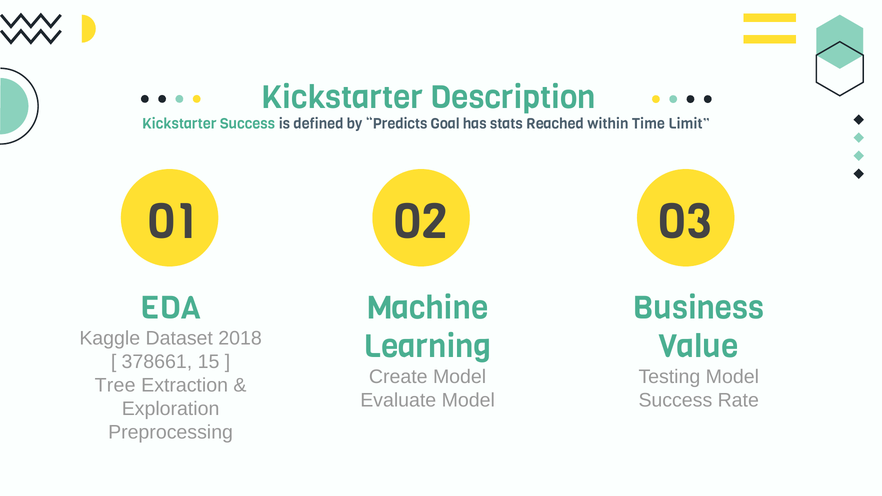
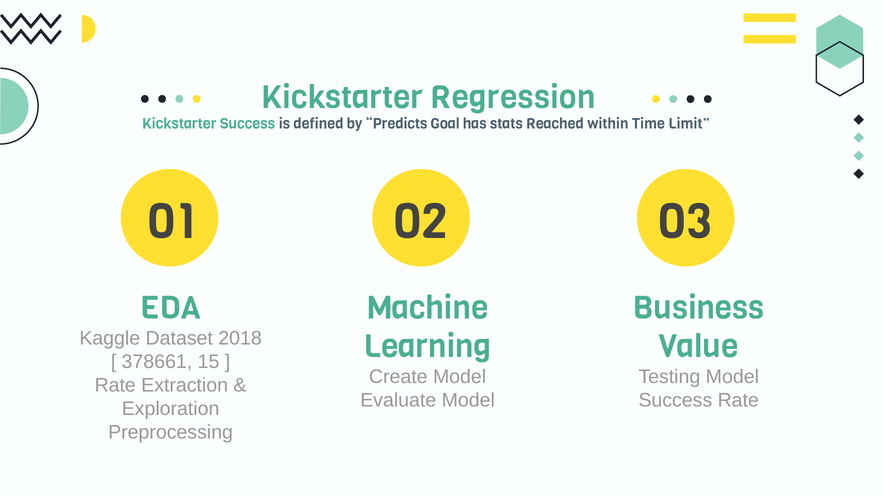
Description: Description -> Regression (513, 98)
Tree: Tree -> Rate (115, 386)
